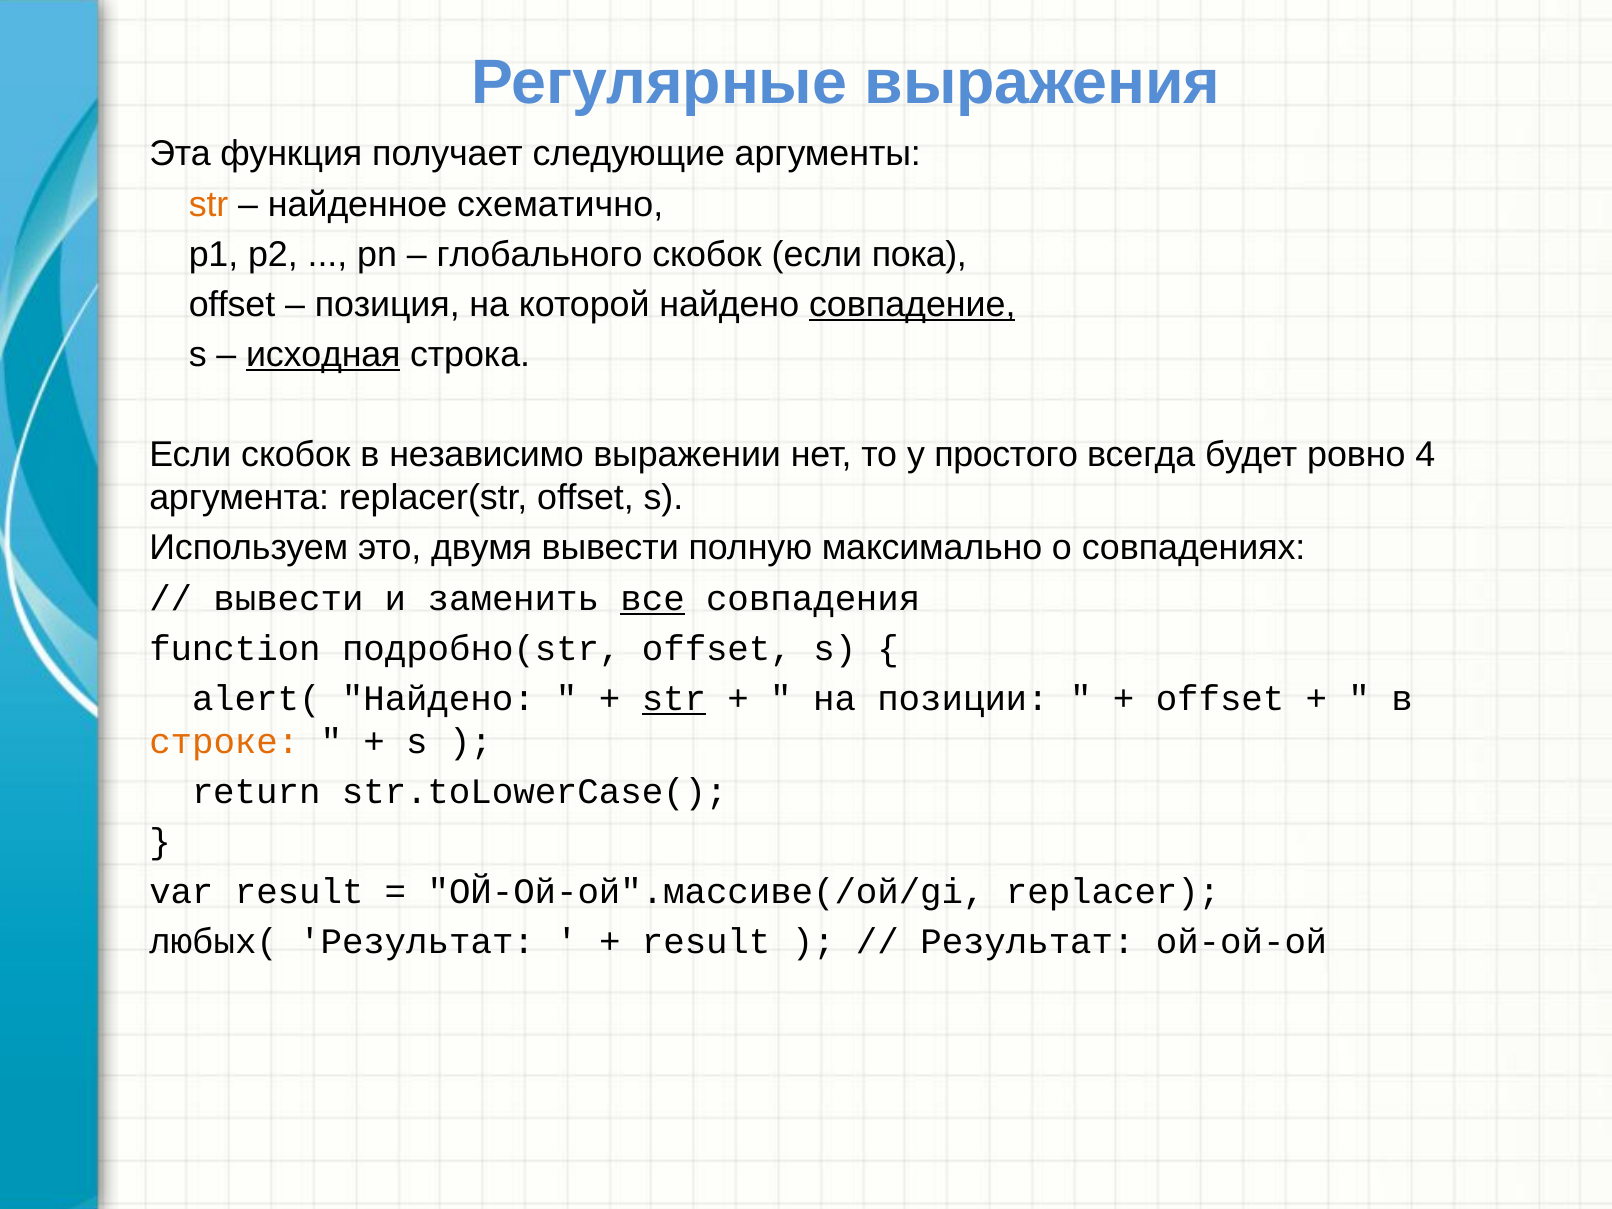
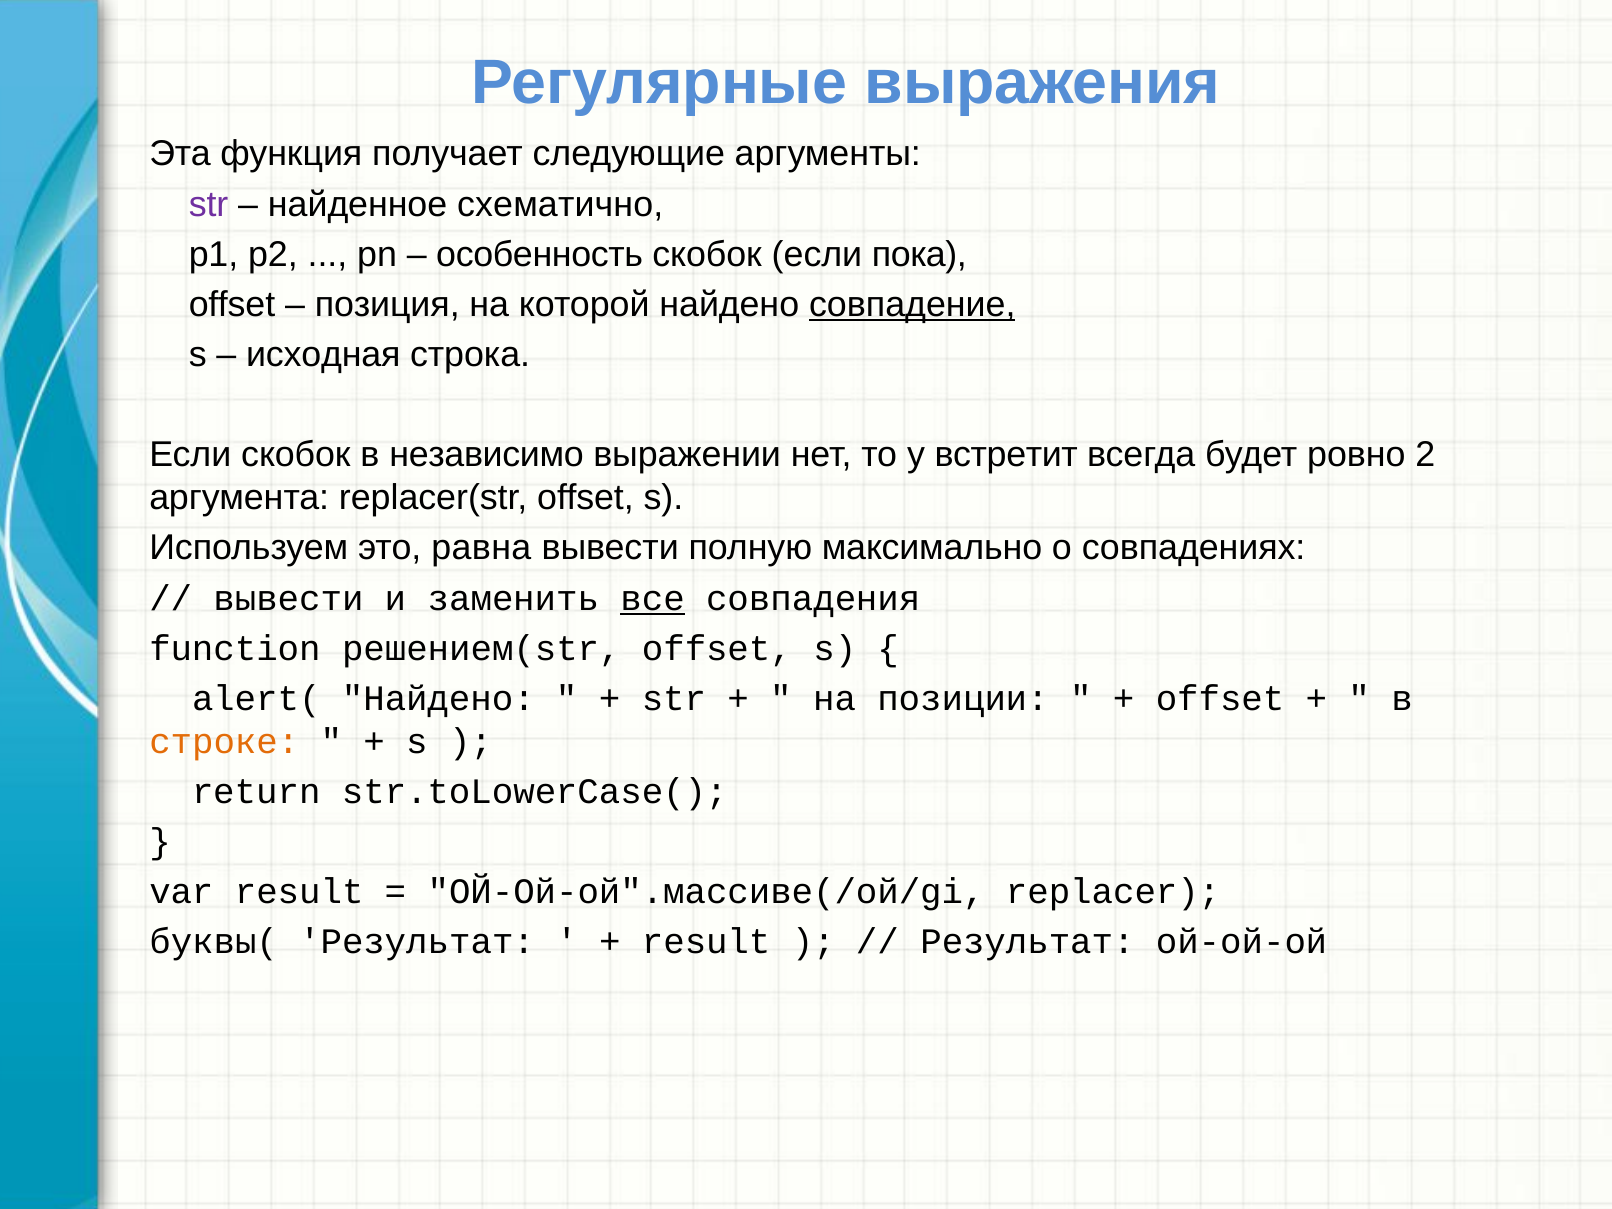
str colour: orange -> purple (209, 204)
глобального: глобального -> особенность (540, 254)
исходная underline: present -> none (323, 355)
простого: простого -> встретит (1006, 455)
4: 4 -> 2 (1425, 455)
двумя: двумя -> равна (481, 548)
подробно(str: подробно(str -> решением(str (481, 648)
str underline: present -> none (674, 698)
любых(: любых( -> буквы( (214, 942)
